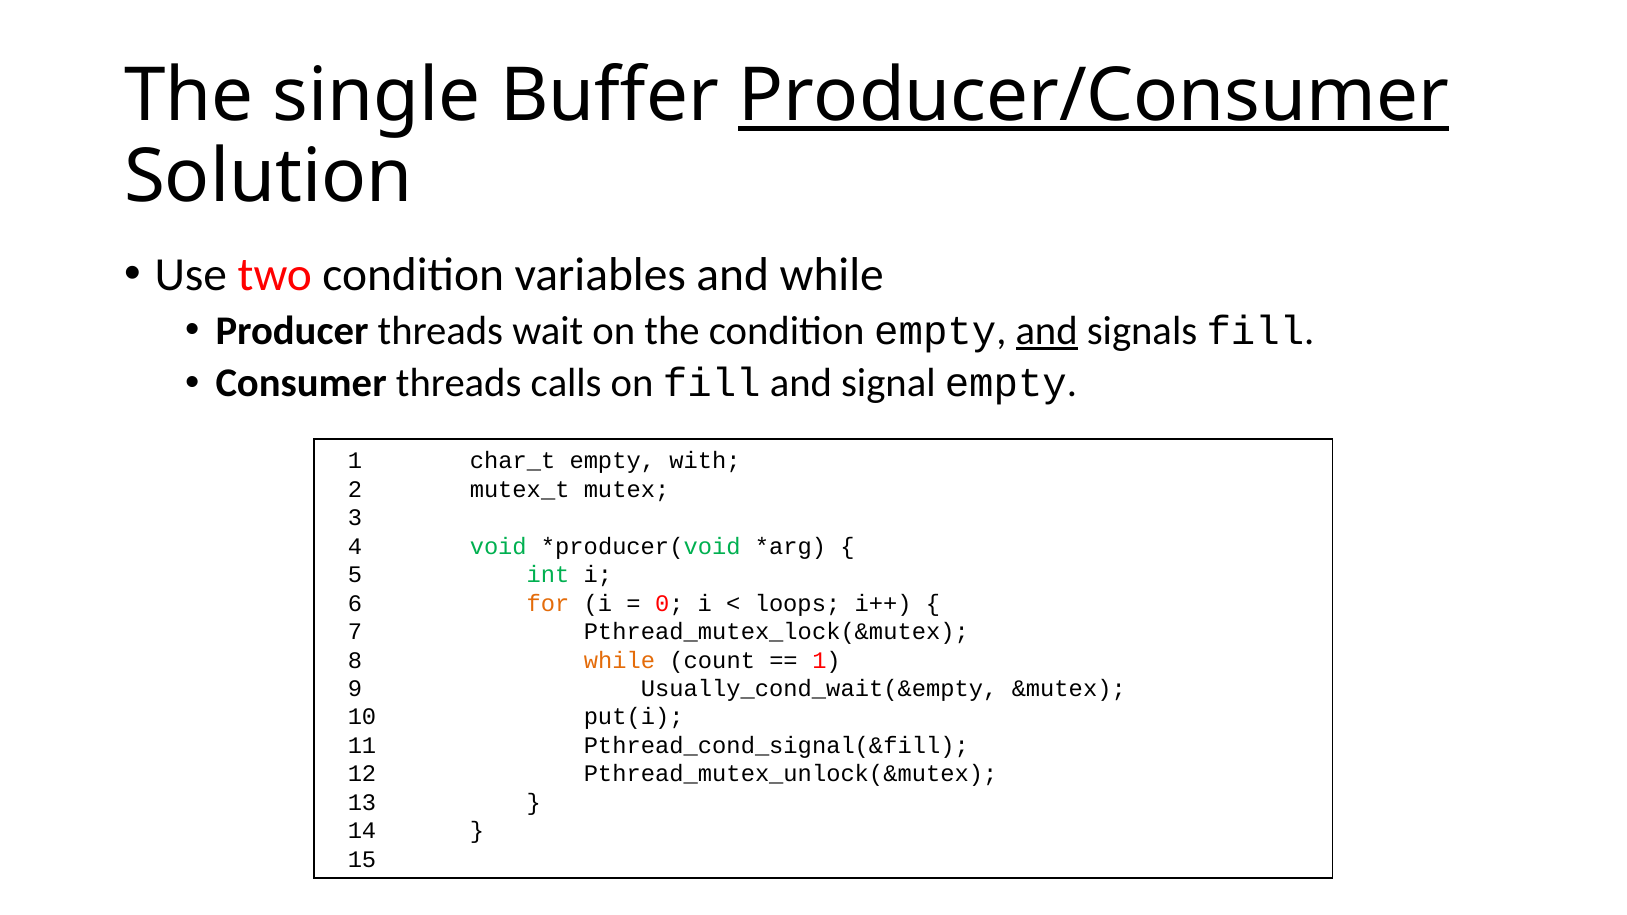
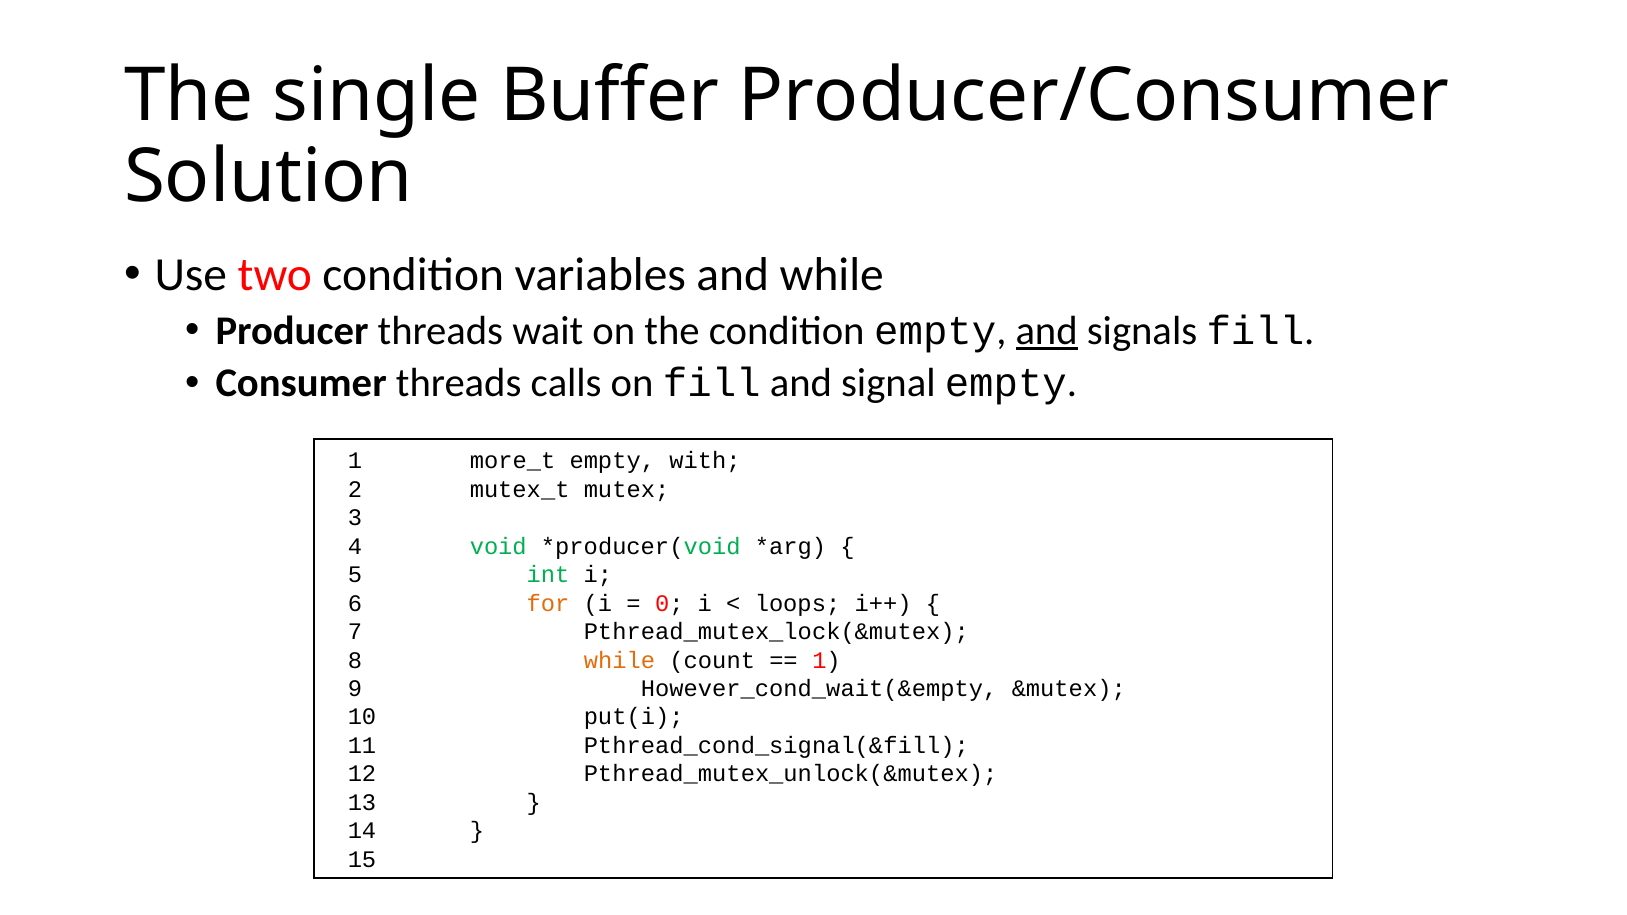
Producer/Consumer underline: present -> none (1094, 96)
char_t: char_t -> more_t (513, 461)
Usually_cond_wait(&empty: Usually_cond_wait(&empty -> However_cond_wait(&empty (819, 689)
